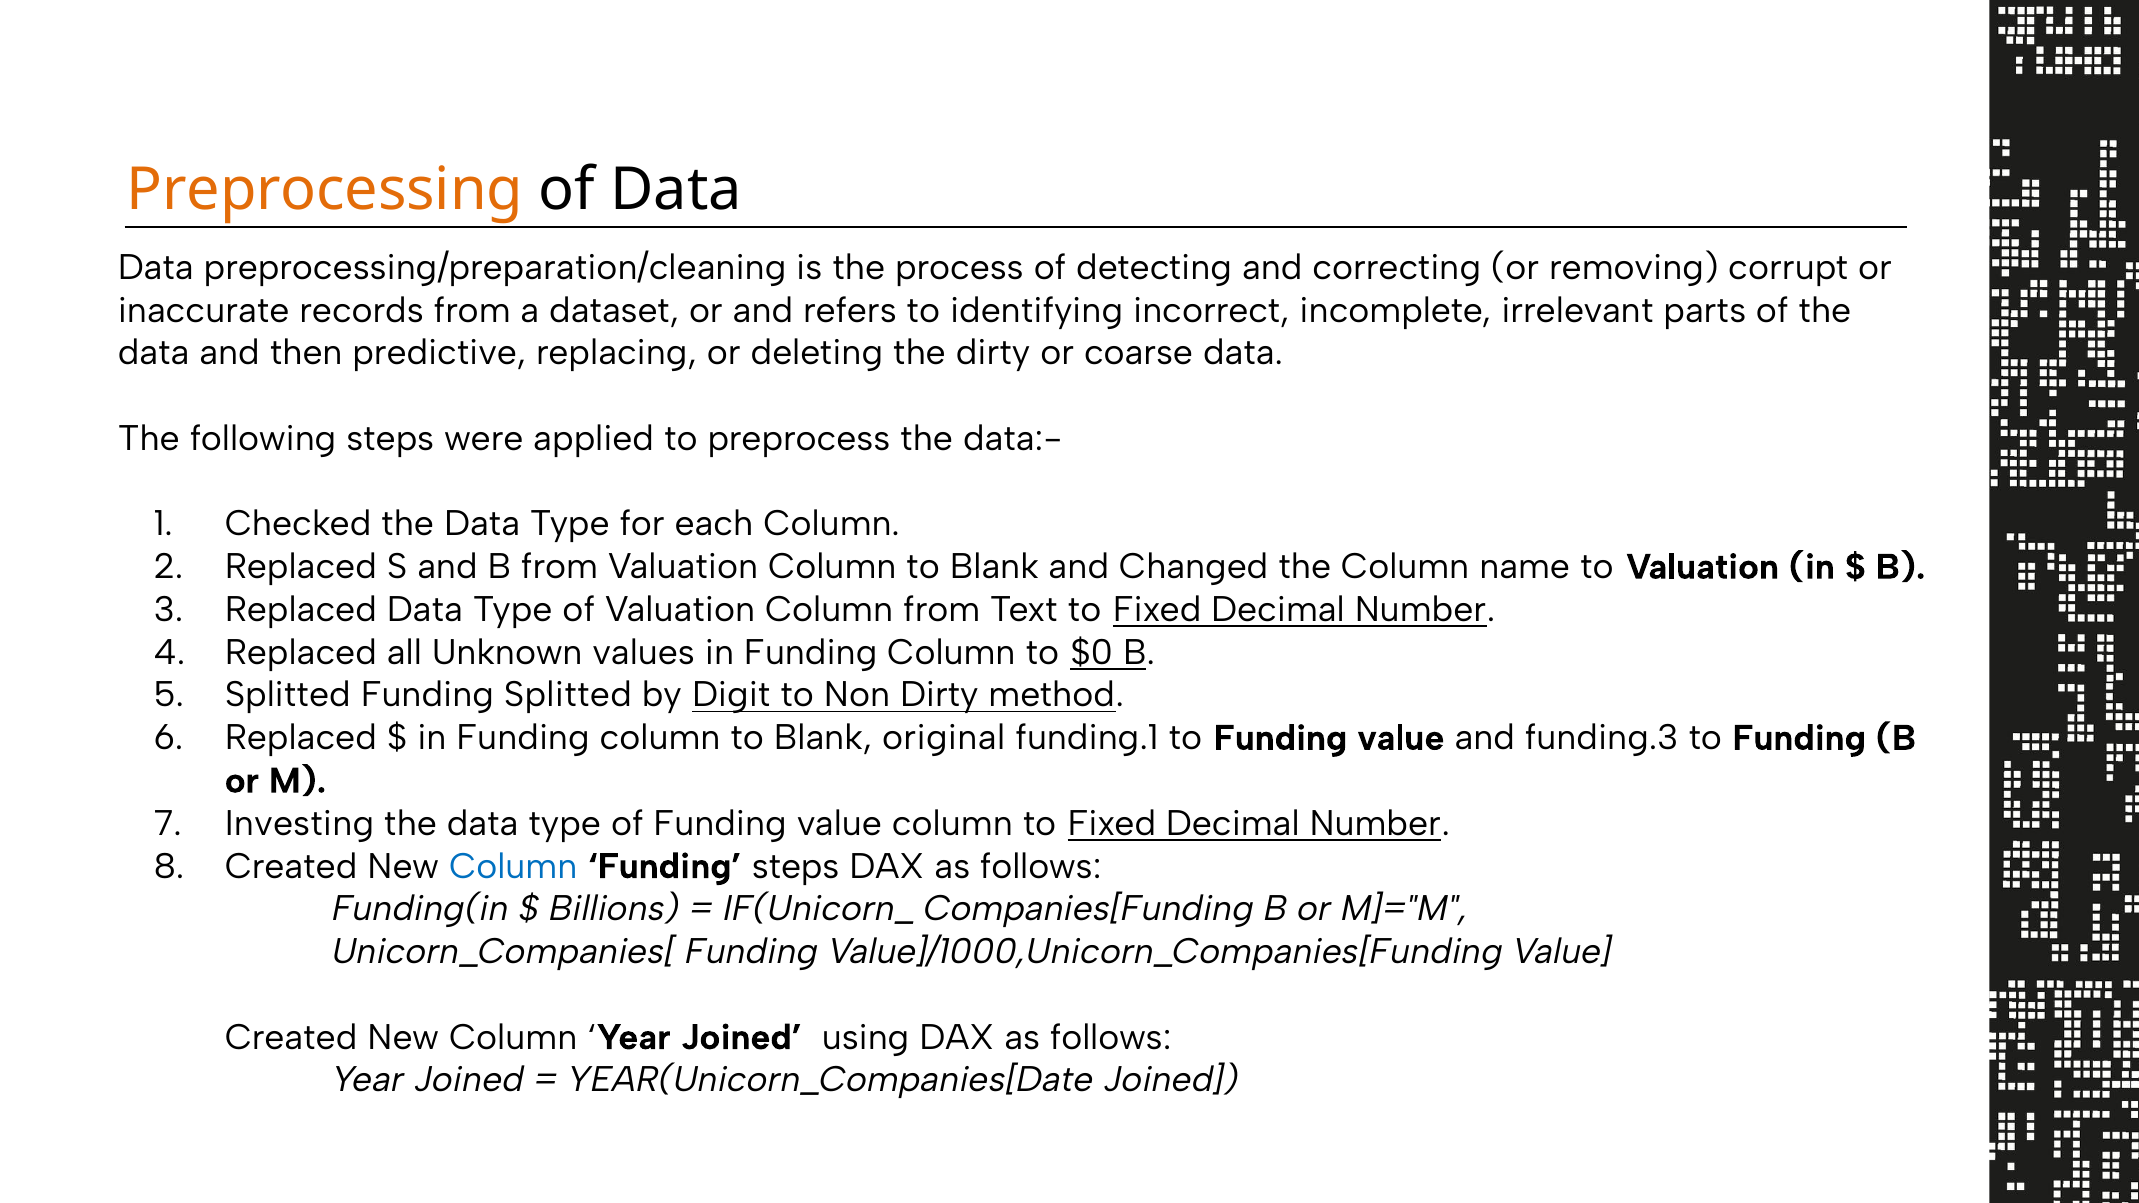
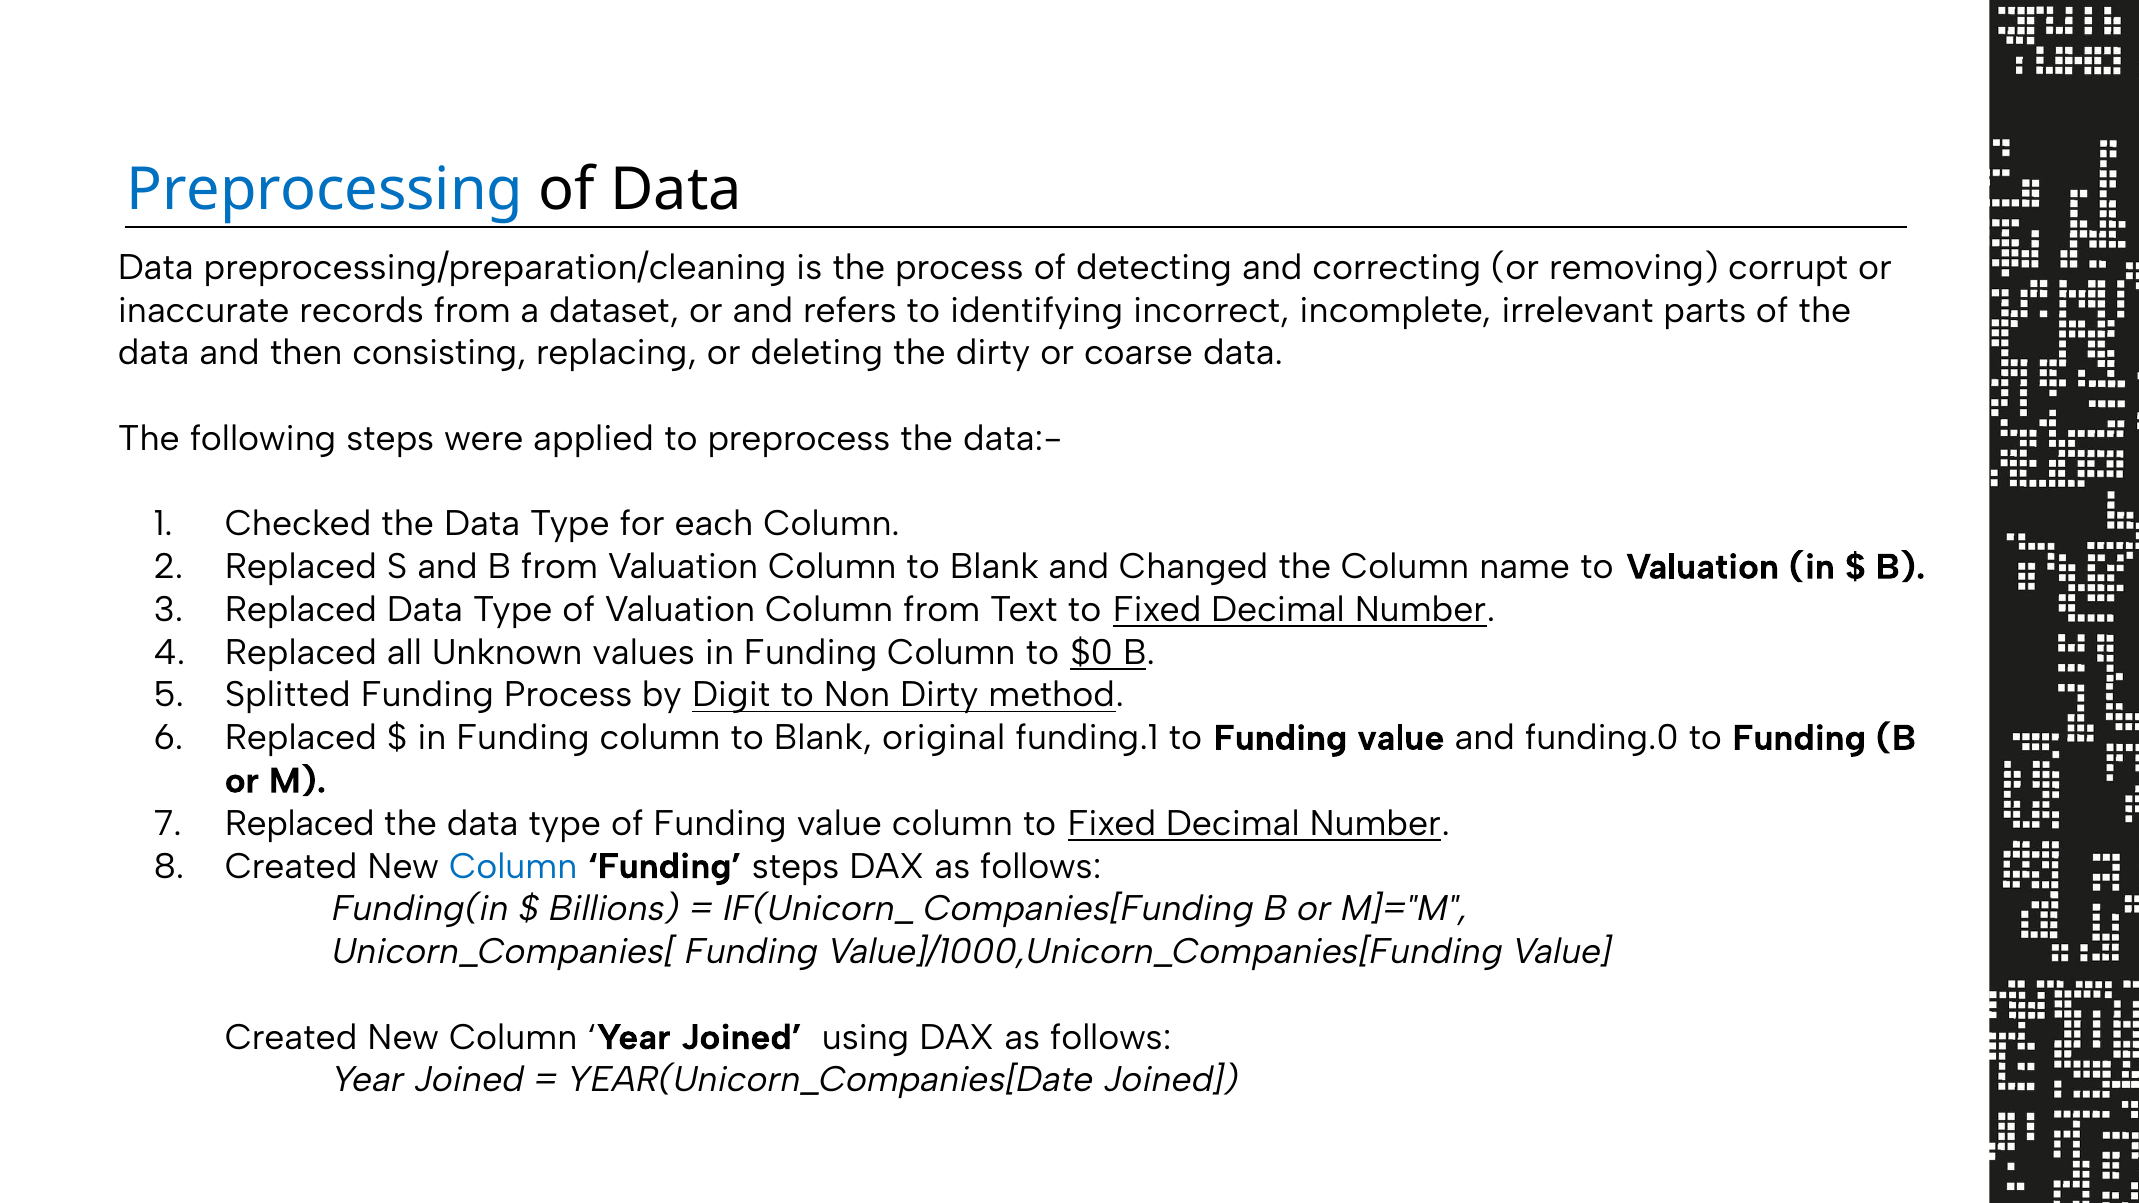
Preprocessing colour: orange -> blue (325, 190)
predictive: predictive -> consisting (439, 353)
Funding Splitted: Splitted -> Process (568, 695)
funding.3: funding.3 -> funding.0 (1602, 738)
Investing: Investing -> Replaced (300, 824)
